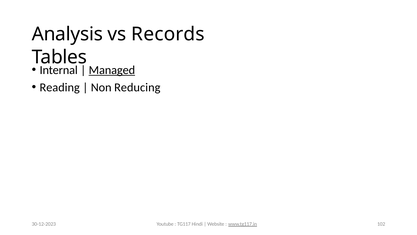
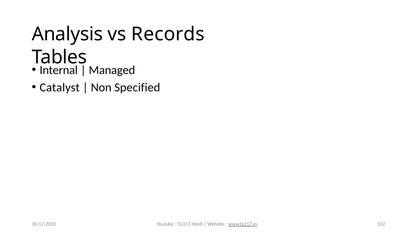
Managed underline: present -> none (112, 70)
Reading: Reading -> Catalyst (60, 87)
Reducing: Reducing -> Specified (137, 87)
